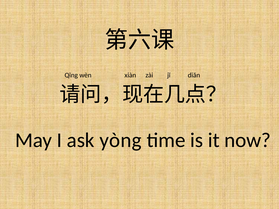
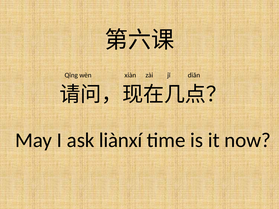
yòng: yòng -> liànxí (121, 140)
